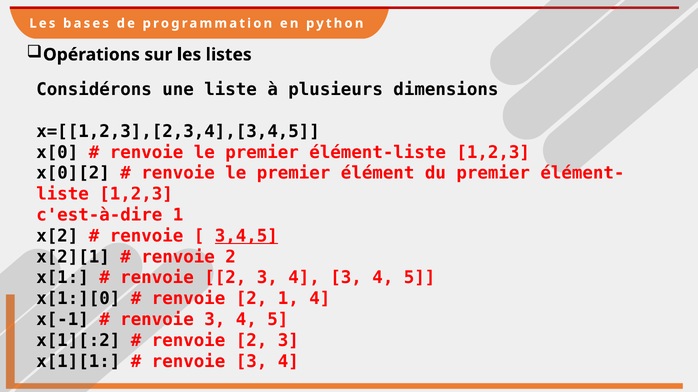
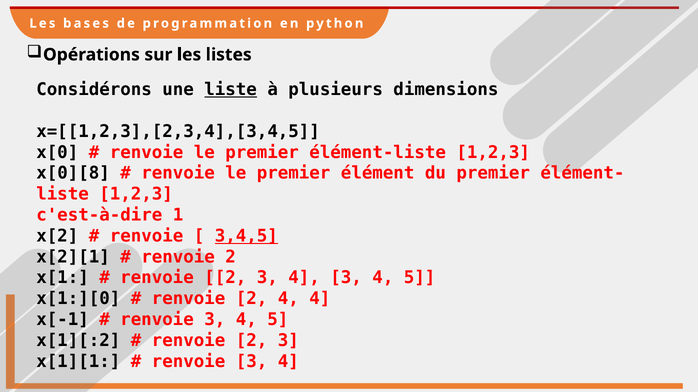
liste underline: none -> present (231, 90)
x[0][2: x[0][2 -> x[0][8 (73, 173)
2 1: 1 -> 4 (288, 299)
